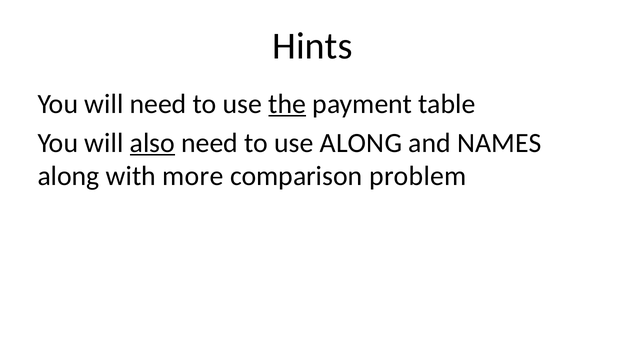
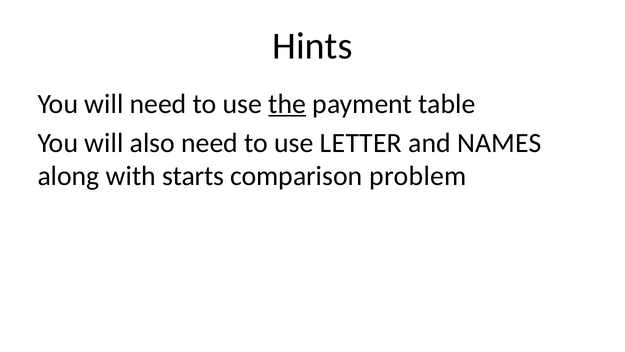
also underline: present -> none (152, 143)
use ALONG: ALONG -> LETTER (361, 143)
more: more -> starts (193, 176)
